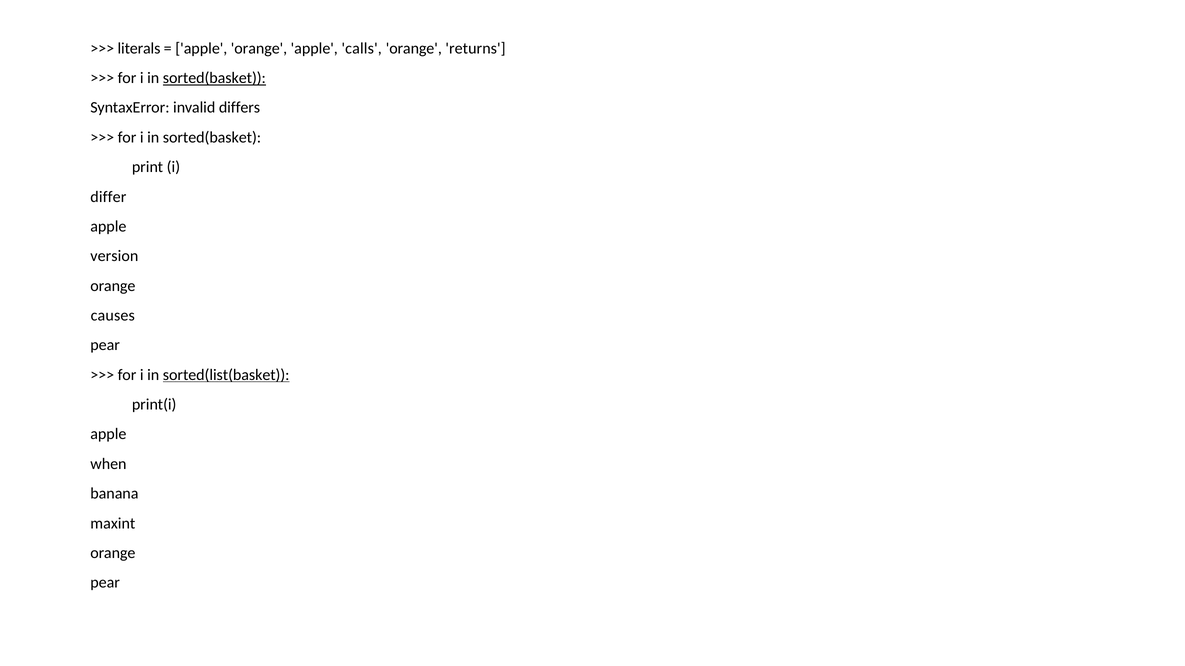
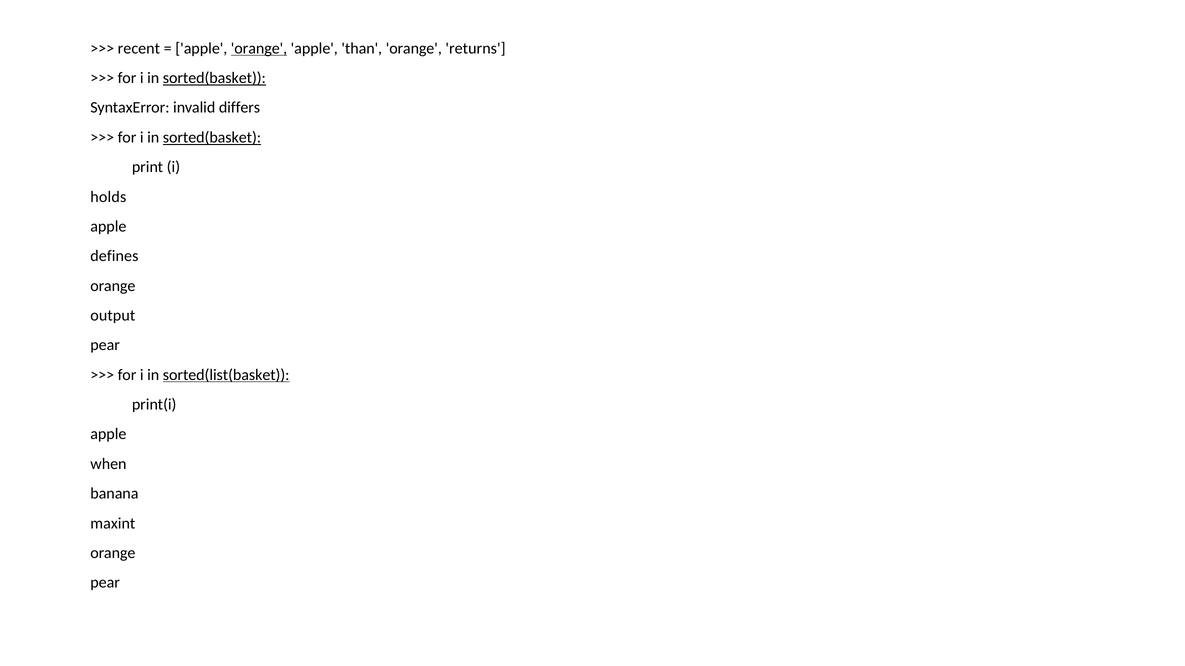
literals: literals -> recent (139, 48)
orange underline: none -> present (259, 48)
calls: calls -> than (362, 48)
sorted(basket underline: none -> present (212, 137)
differ: differ -> holds (108, 197)
version: version -> defines (114, 256)
causes: causes -> output (113, 316)
